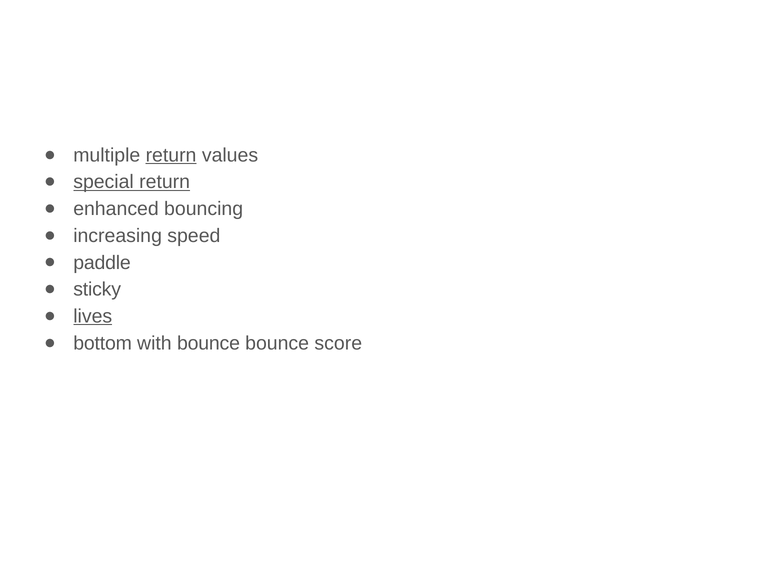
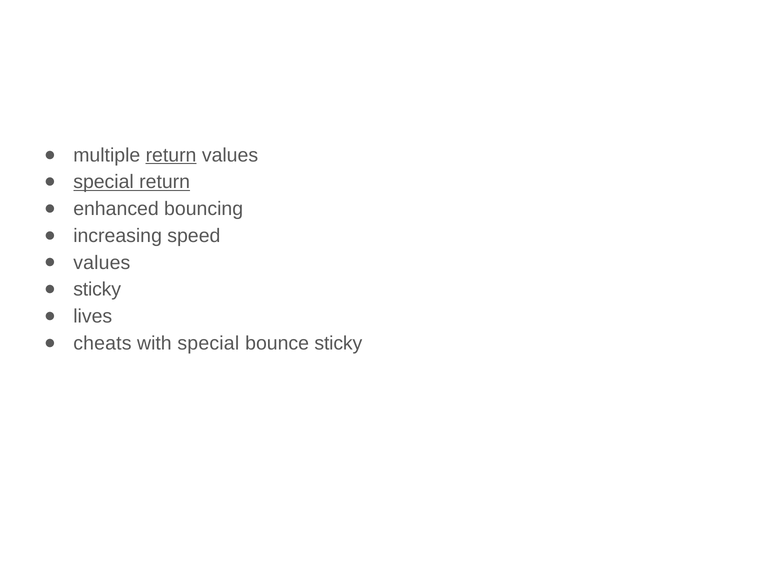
paddle: paddle -> values (102, 263)
lives underline: present -> none (93, 316)
bottom: bottom -> cheats (102, 343)
with bounce: bounce -> special (208, 343)
bounce score: score -> sticky (338, 343)
